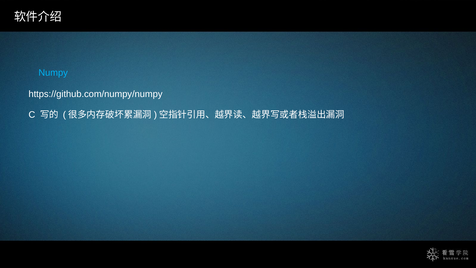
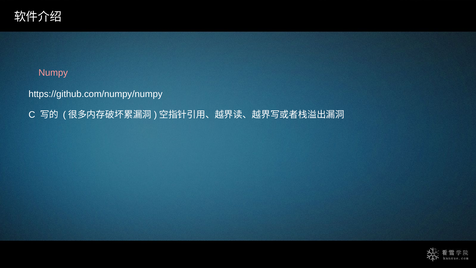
Numpy colour: light blue -> pink (53, 73)
